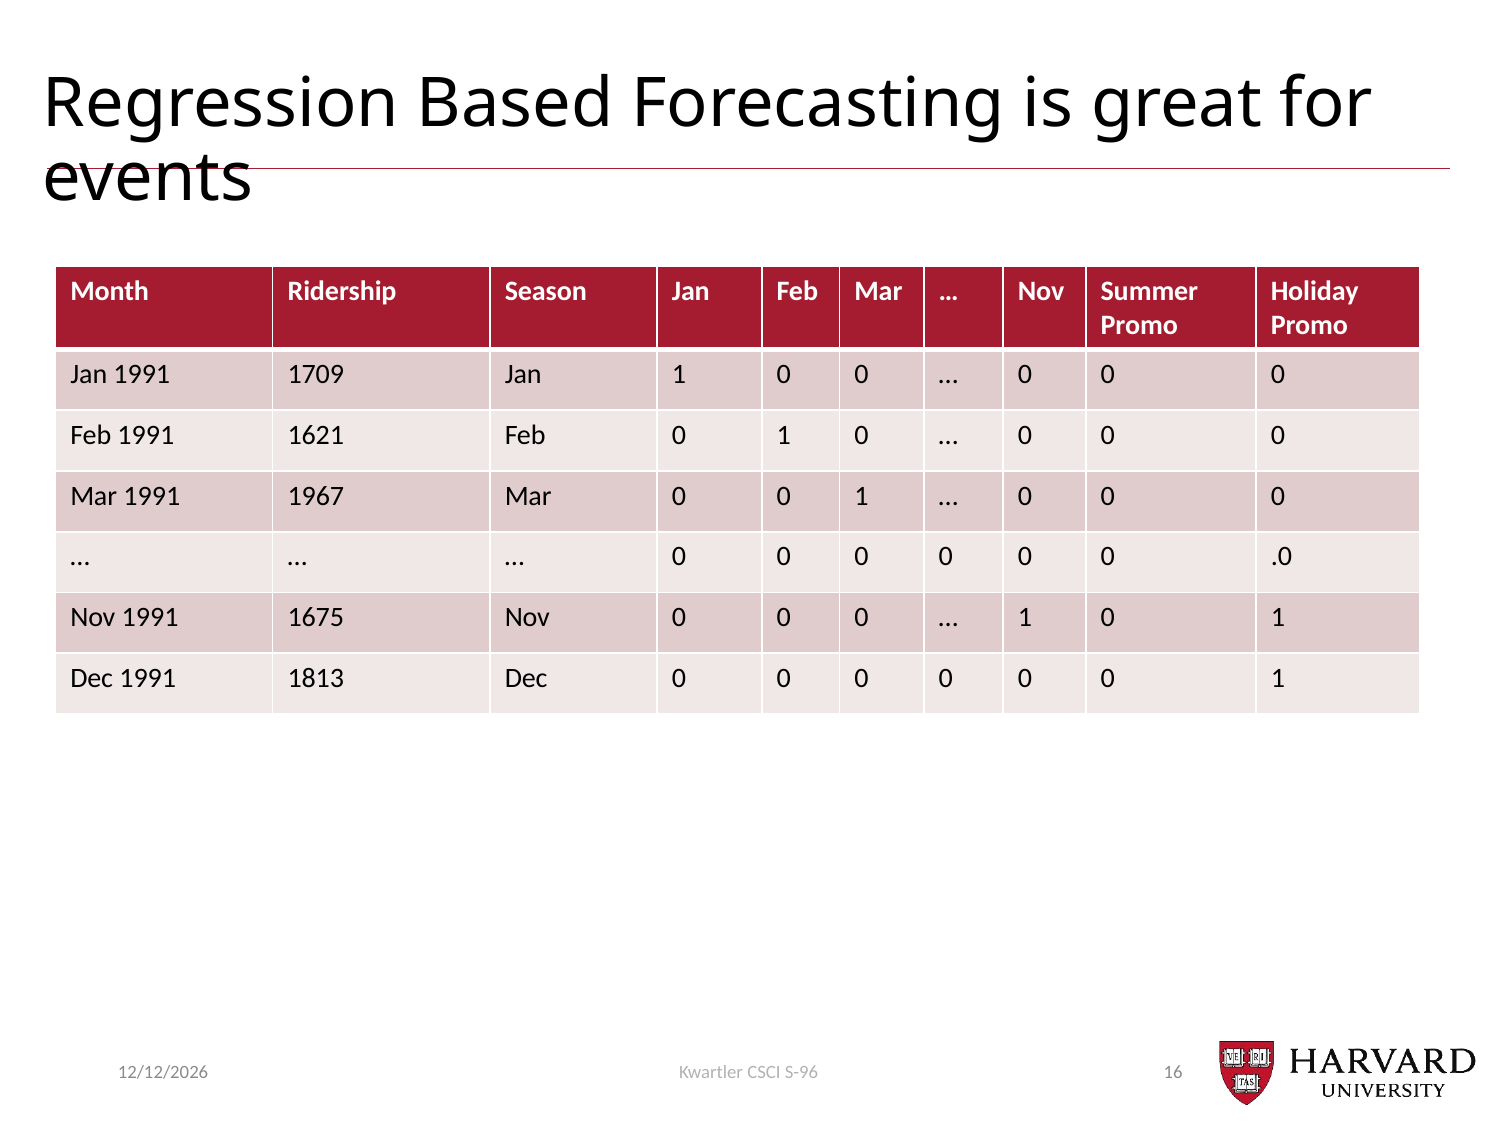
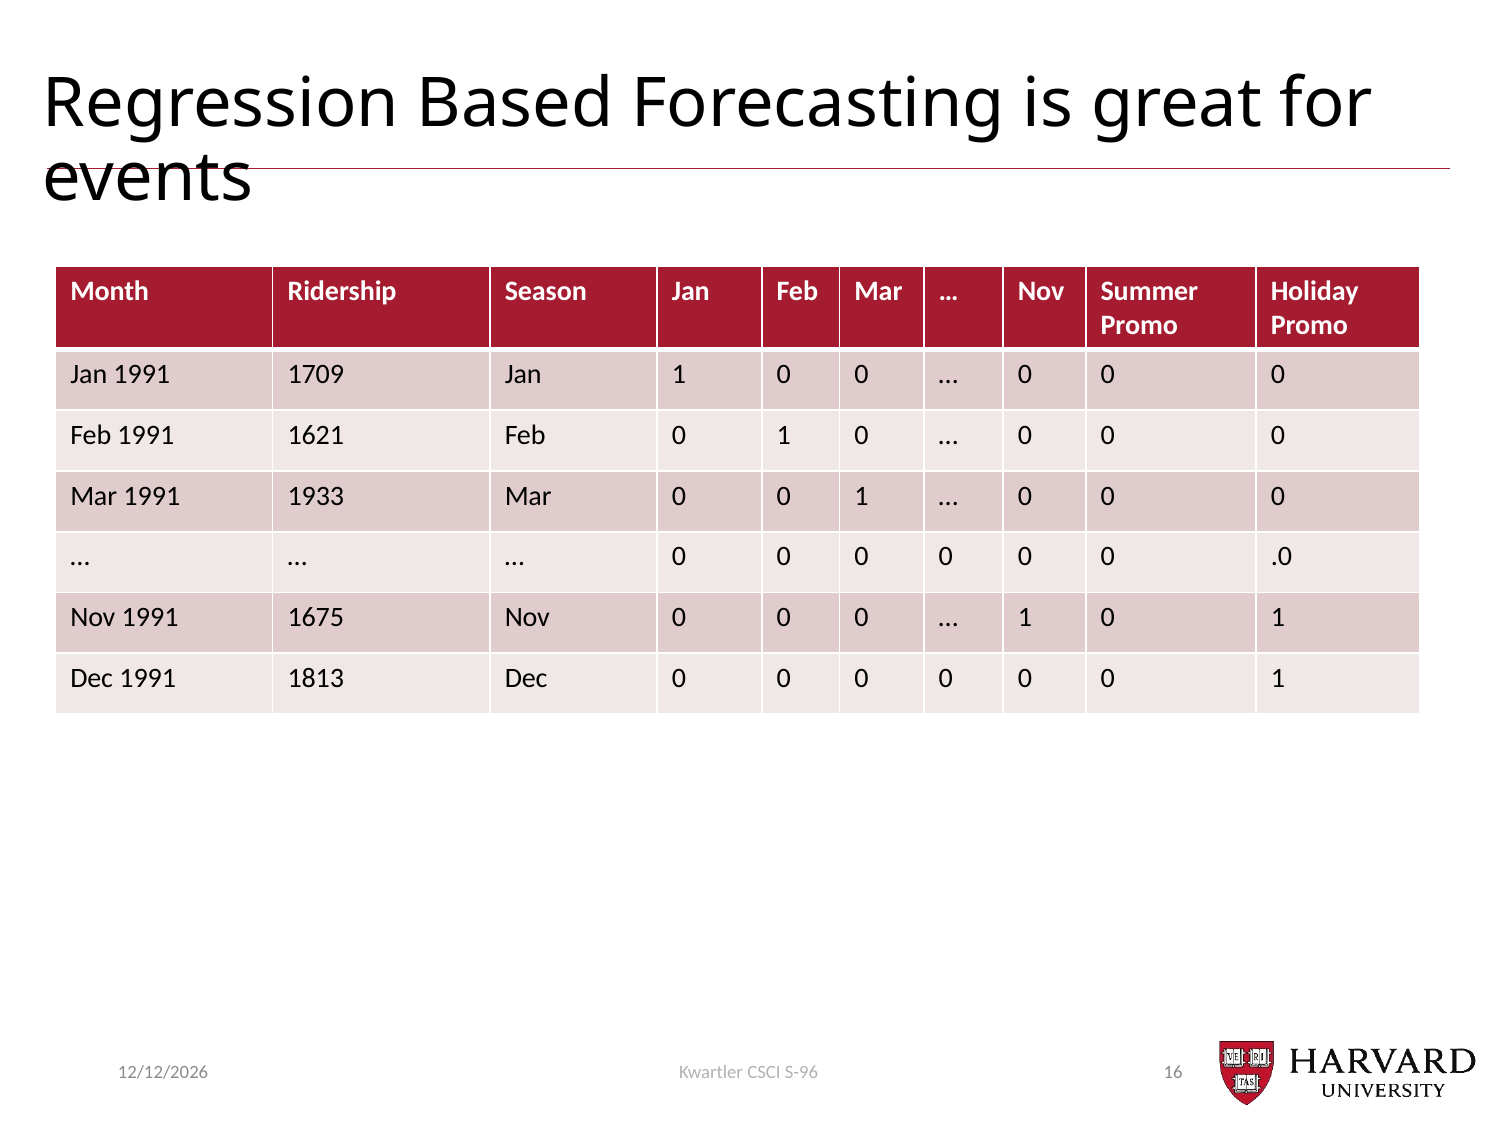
1967: 1967 -> 1933 (316, 496)
